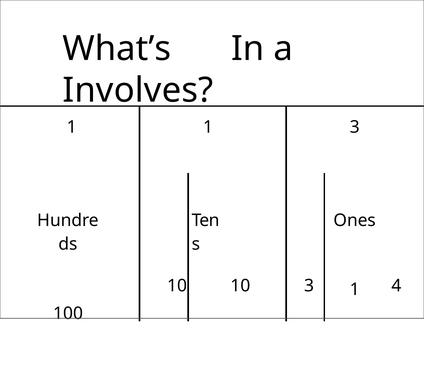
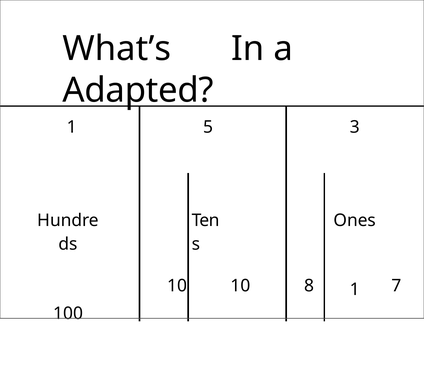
Involves: Involves -> Adapted (138, 90)
1 1: 1 -> 5 (208, 127)
10 3: 3 -> 8 (309, 286)
4: 4 -> 7 (396, 286)
